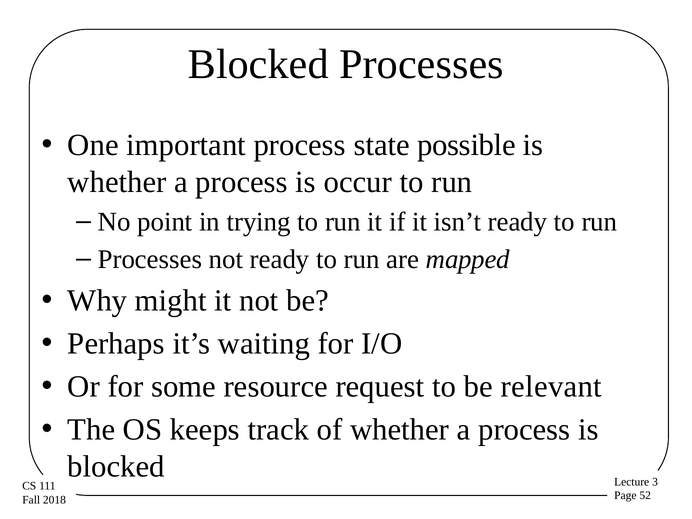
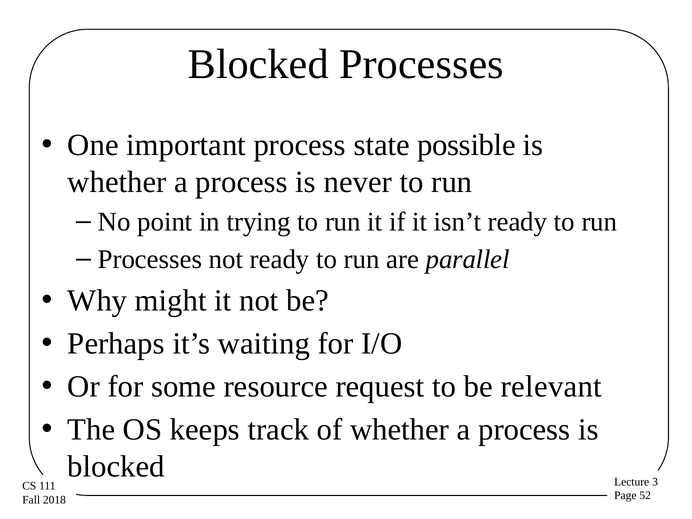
occur: occur -> never (358, 182)
mapped: mapped -> parallel (468, 260)
